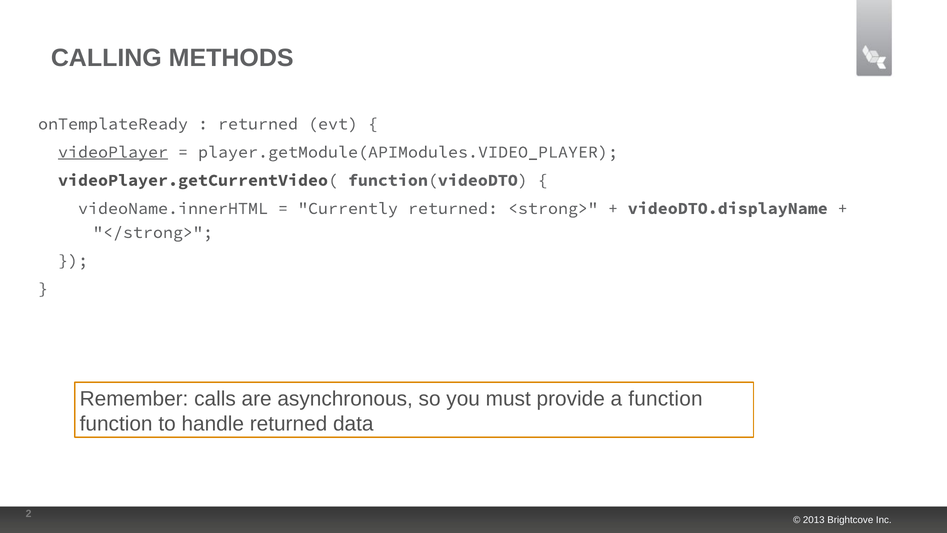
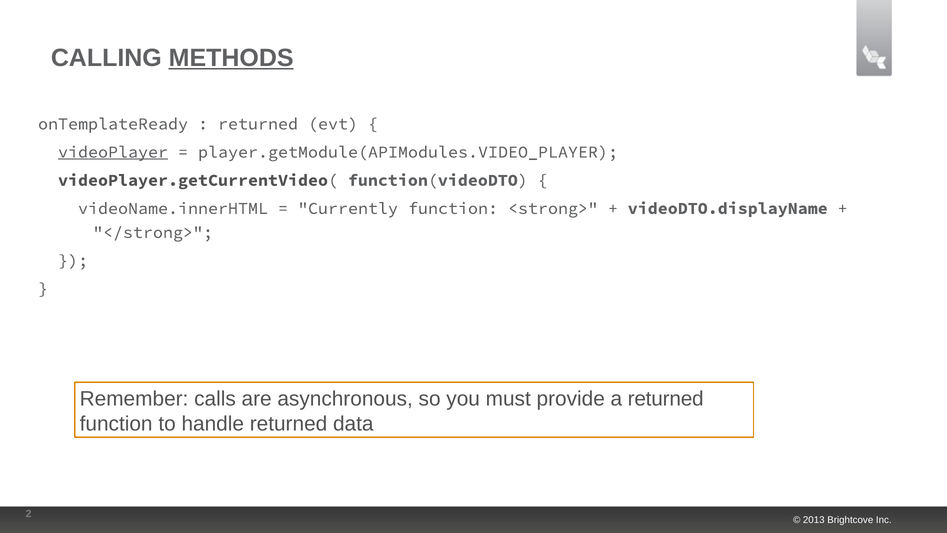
METHODS underline: none -> present (231, 58)
Currently returned: returned -> function (453, 208)
a function: function -> returned (666, 399)
